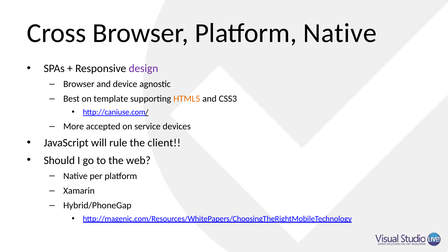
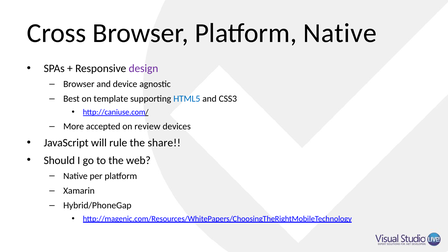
HTML5 colour: orange -> blue (187, 99)
service: service -> review (147, 126)
client: client -> share (164, 143)
